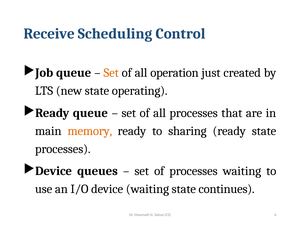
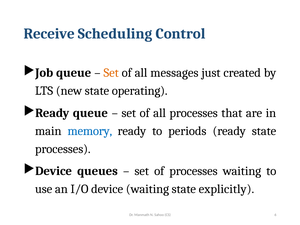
operation: operation -> messages (174, 73)
memory colour: orange -> blue (90, 131)
sharing: sharing -> periods (187, 131)
continues: continues -> explicitly (226, 189)
